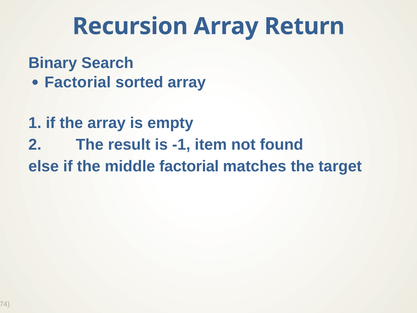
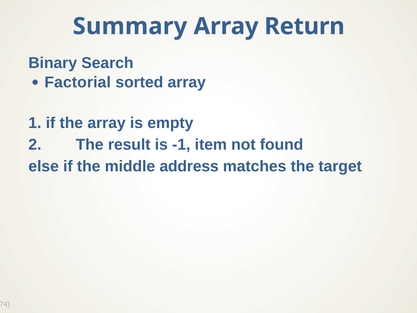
Recursion: Recursion -> Summary (130, 26)
middle factorial: factorial -> address (189, 166)
